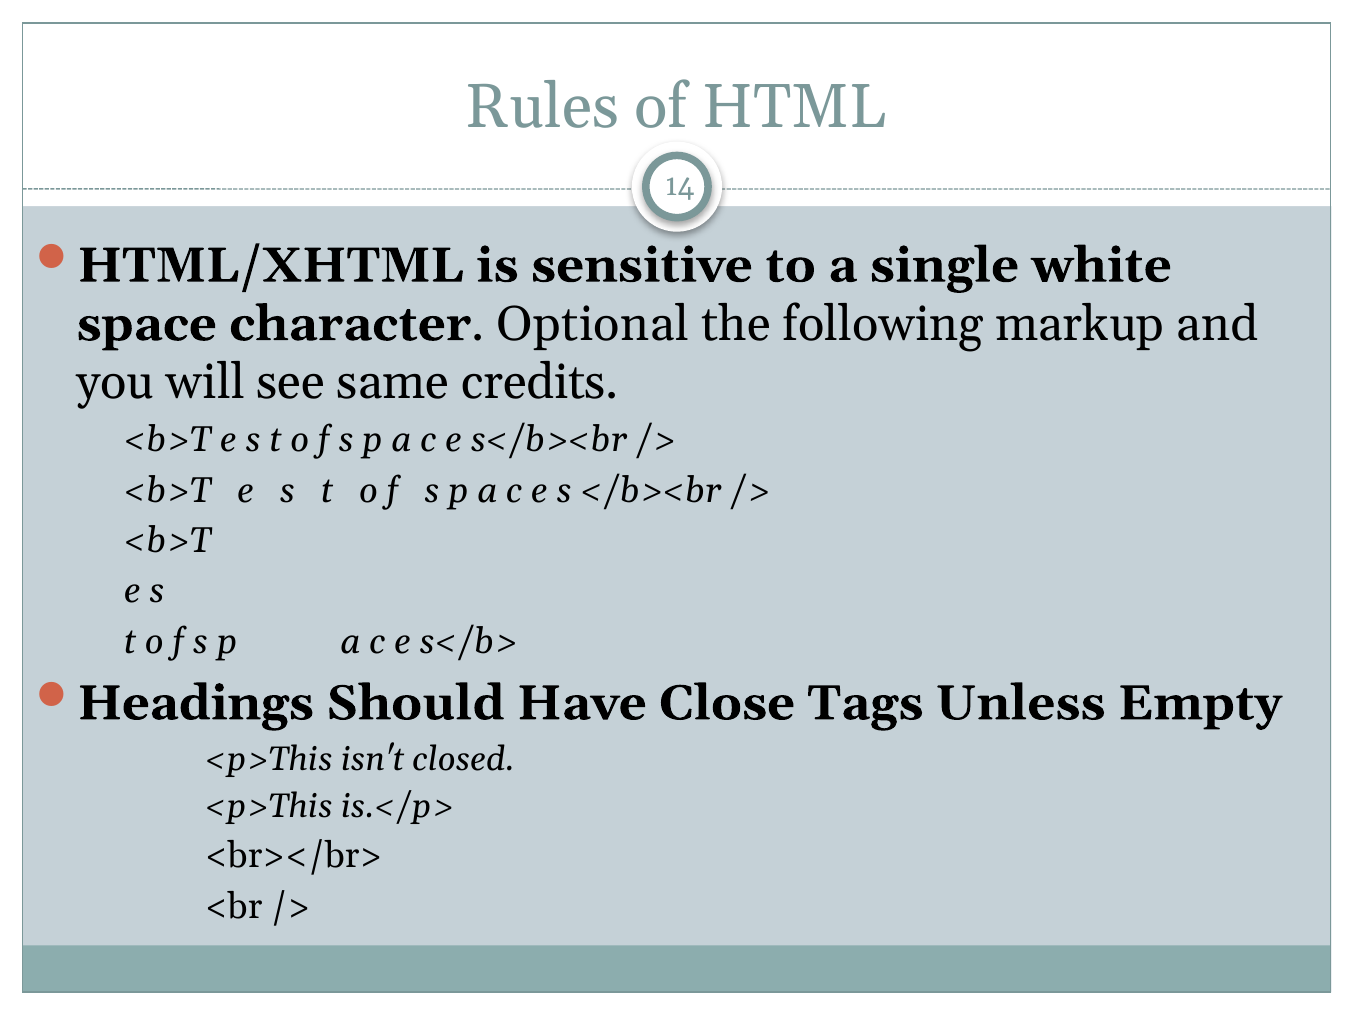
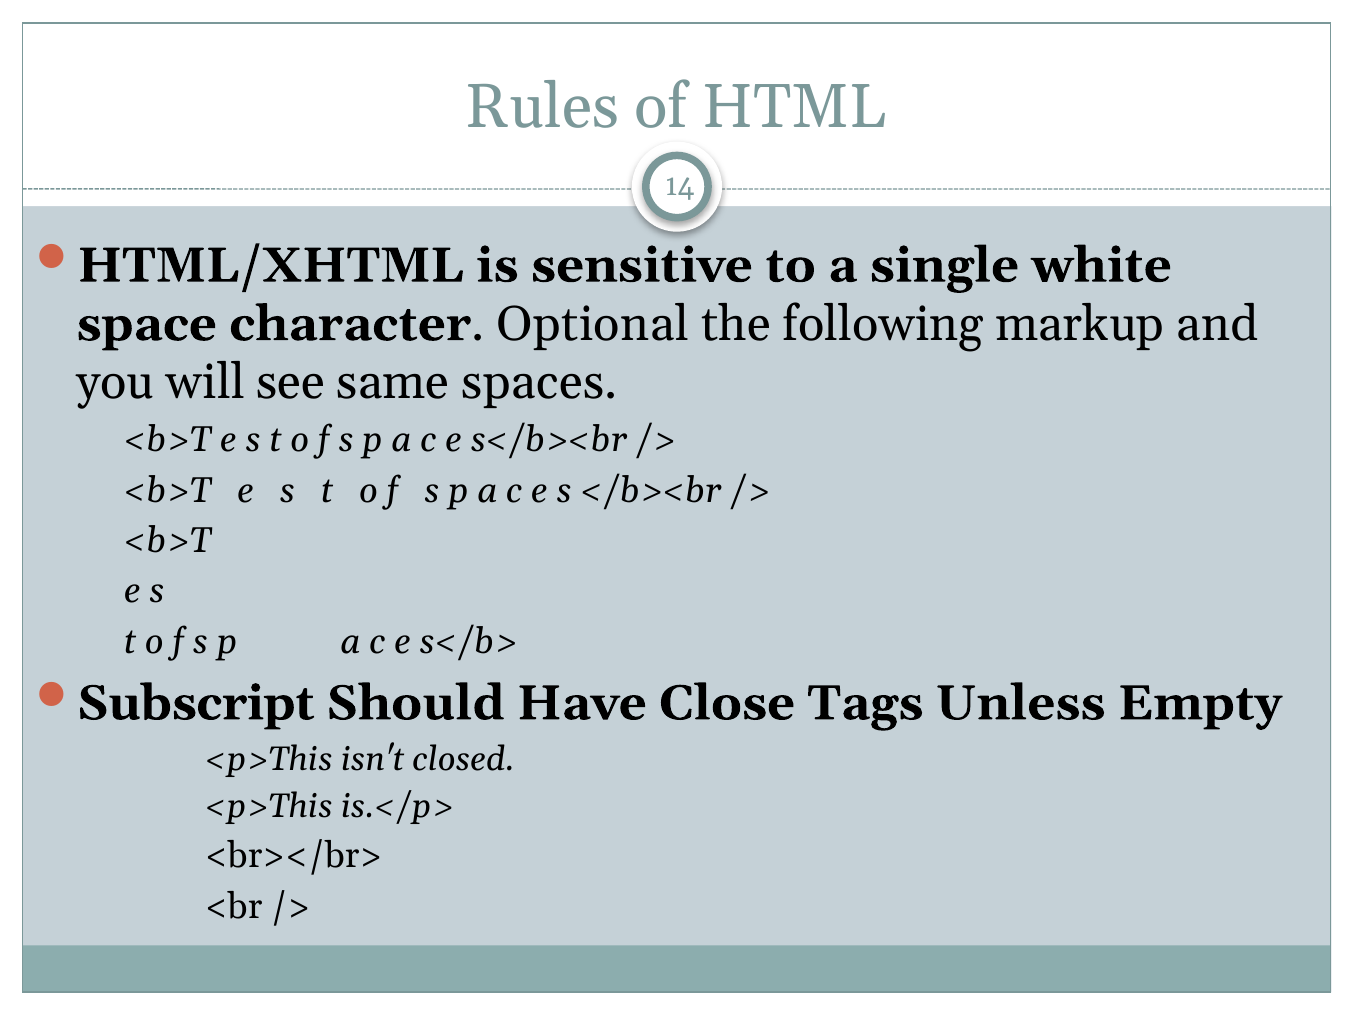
credits: credits -> spaces (540, 383)
Headings: Headings -> Subscript (196, 704)
